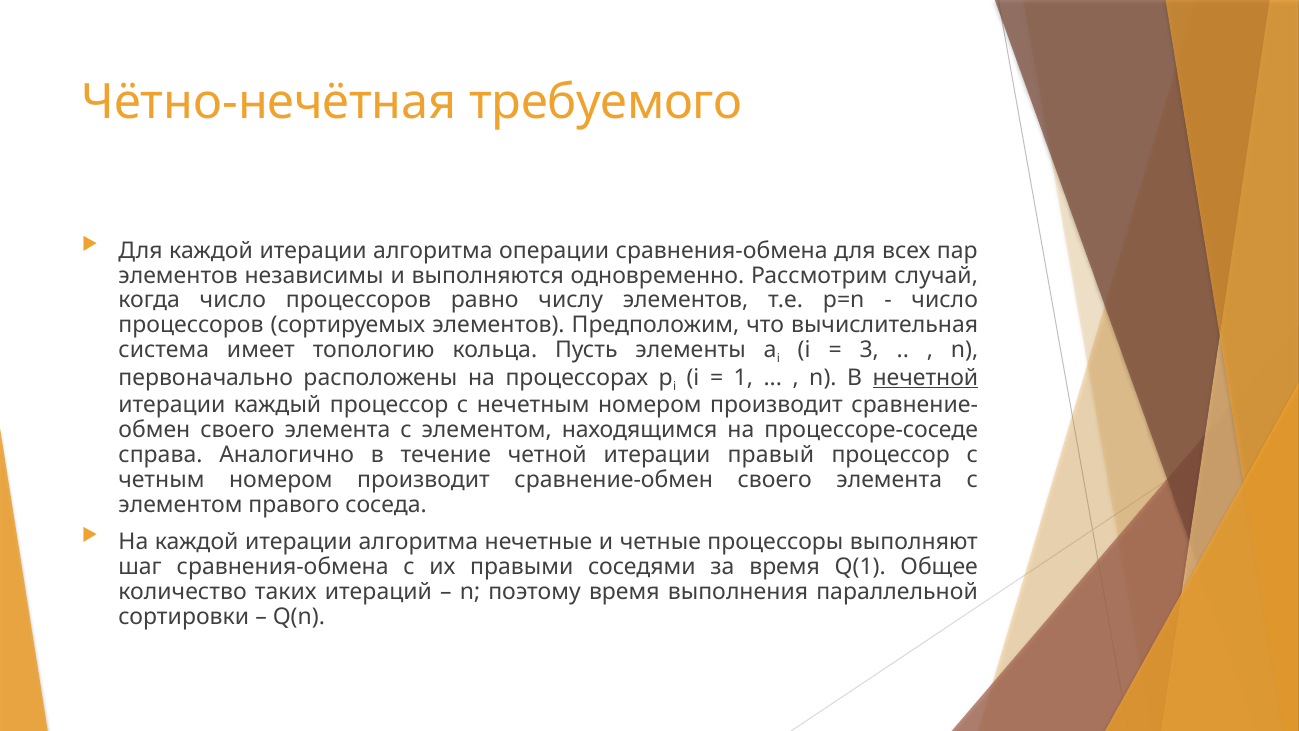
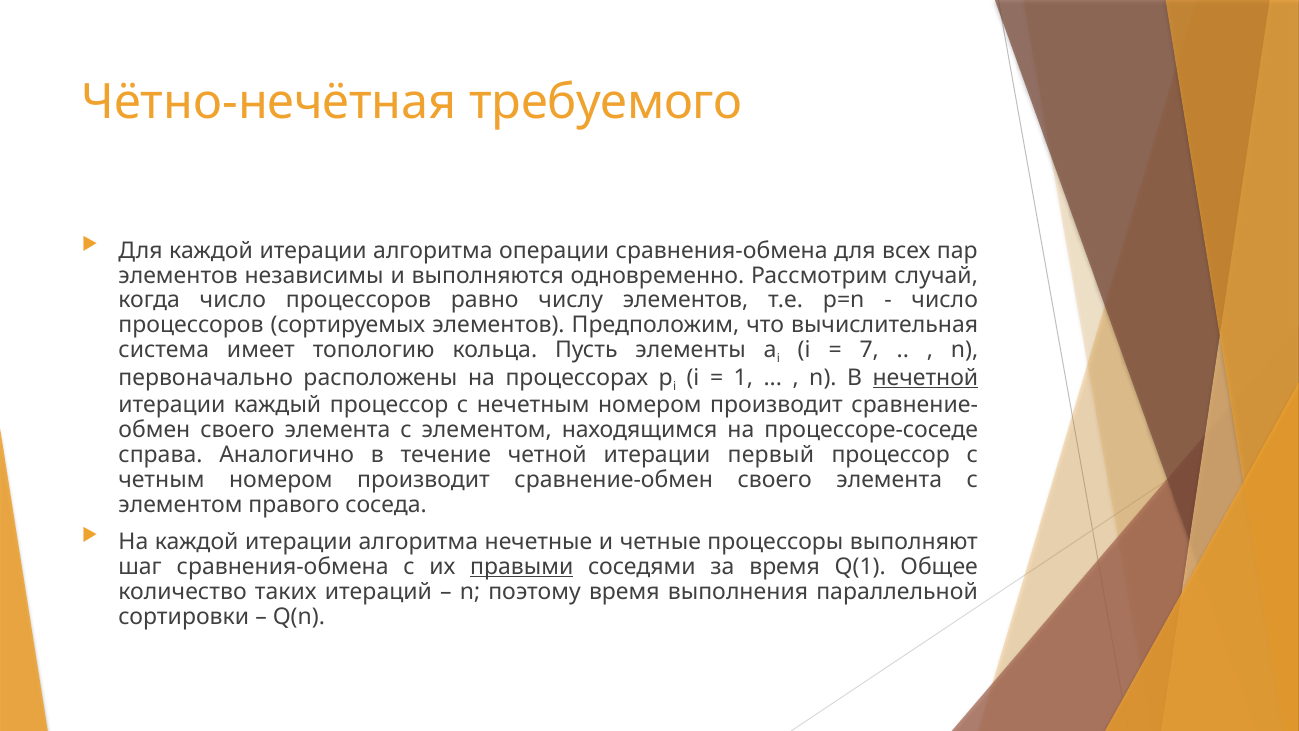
3: 3 -> 7 (869, 350)
правый: правый -> первый (771, 455)
правыми underline: none -> present (522, 566)
